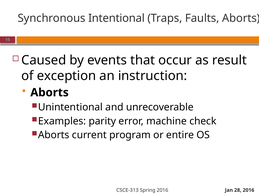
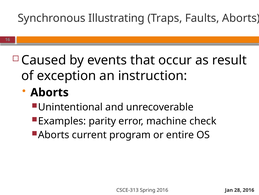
Intentional: Intentional -> Illustrating (117, 18)
